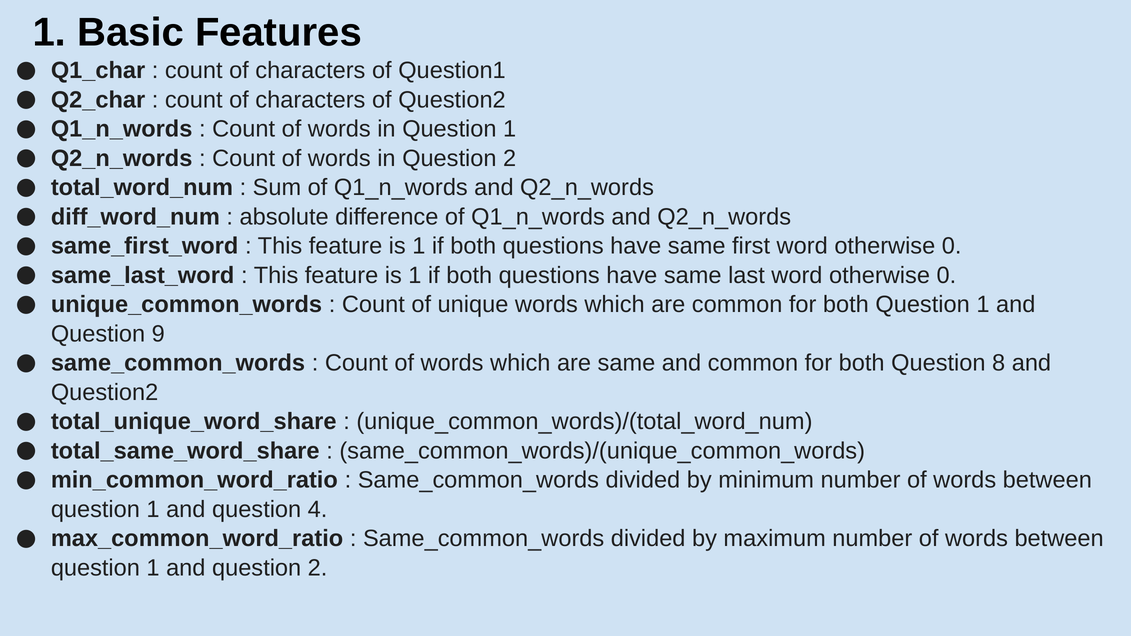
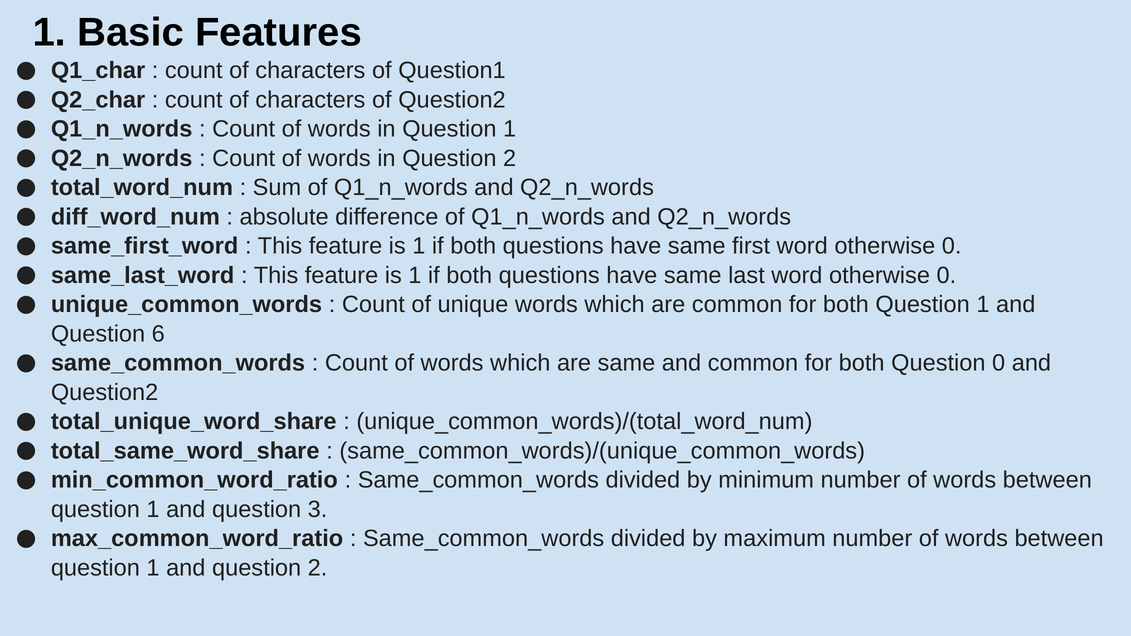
9: 9 -> 6 (158, 334)
Question 8: 8 -> 0 (999, 363)
4: 4 -> 3 (318, 510)
